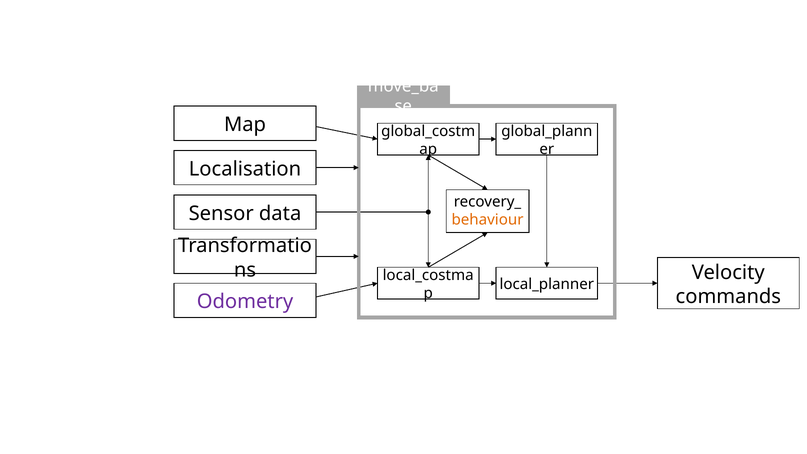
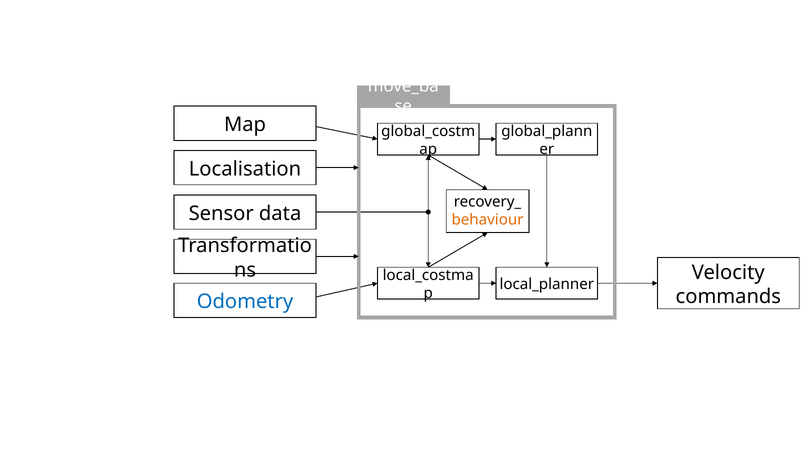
Odometry colour: purple -> blue (245, 302)
